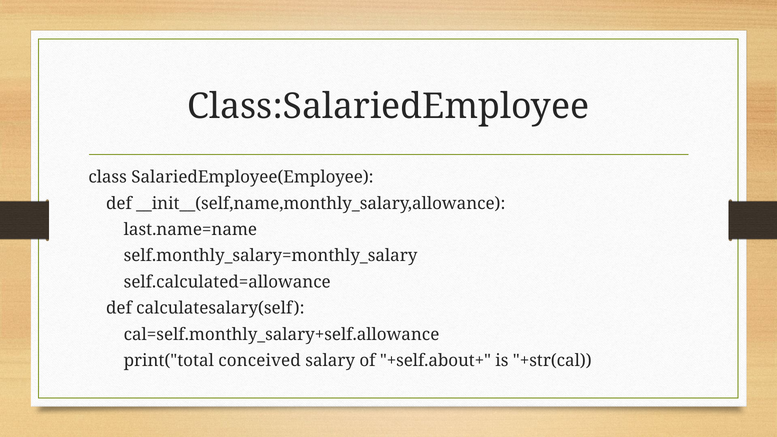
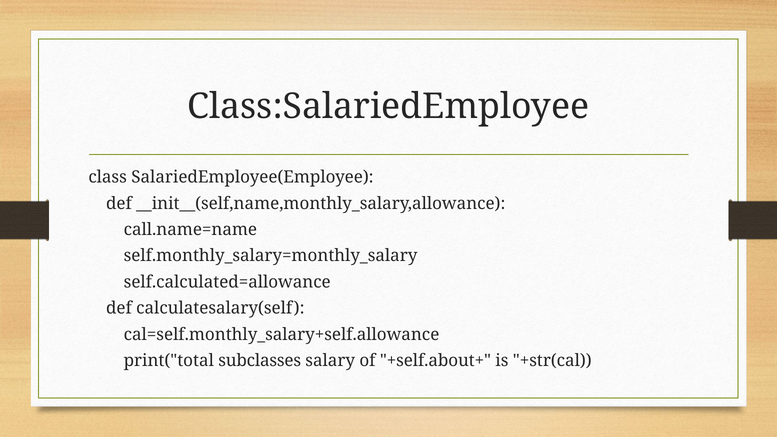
last.name=name: last.name=name -> call.name=name (190, 230)
conceived: conceived -> subclasses (260, 361)
